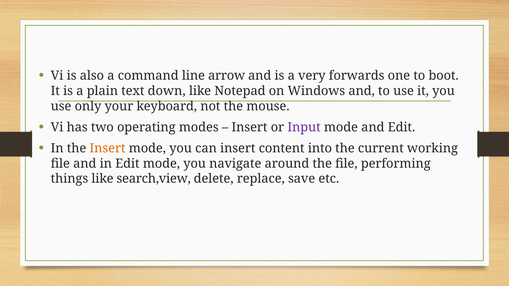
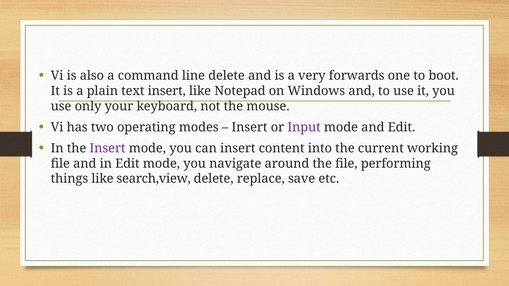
line arrow: arrow -> delete (227, 76)
text down: down -> insert (167, 91)
Insert colour: orange -> purple (108, 148)
